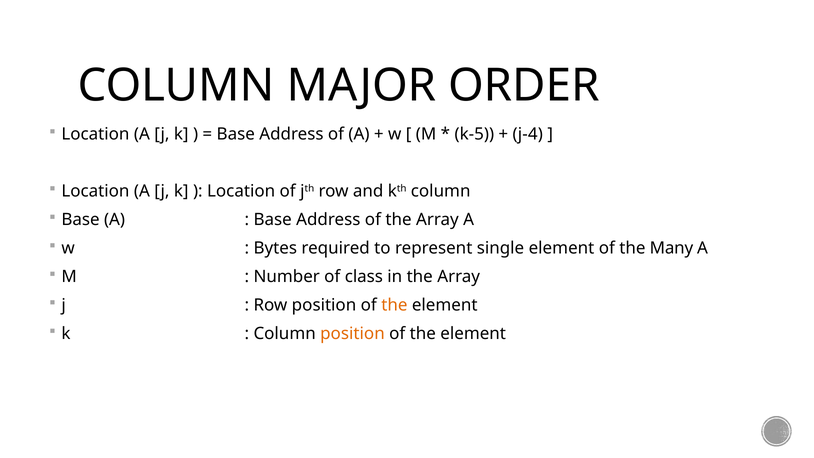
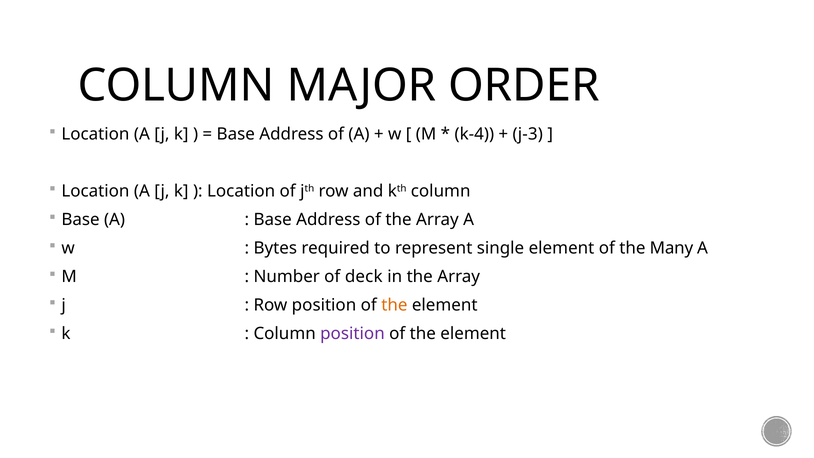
k-5: k-5 -> k-4 (474, 134)
j-4: j-4 -> j-3 (528, 134)
class: class -> deck (364, 277)
position colour: orange -> purple (352, 334)
